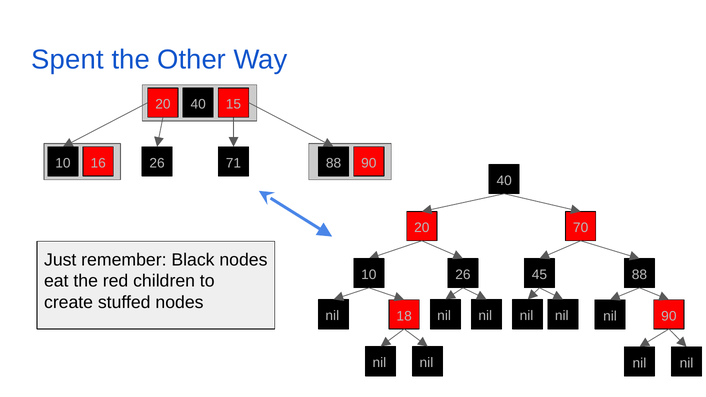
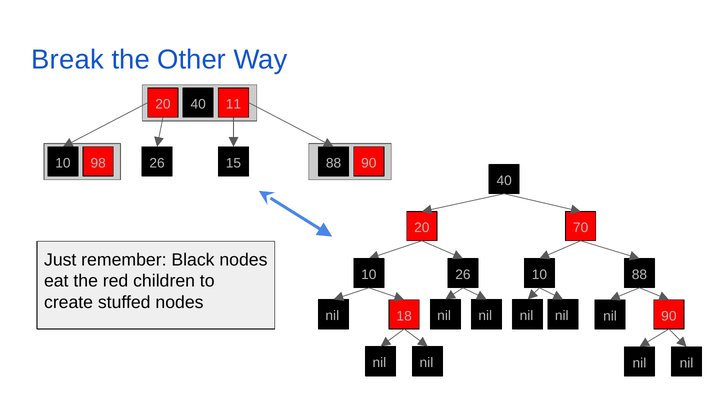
Spent: Spent -> Break (68, 60)
15: 15 -> 11 (233, 104)
16: 16 -> 98 (98, 163)
71: 71 -> 15 (233, 163)
26 45: 45 -> 10 (539, 275)
